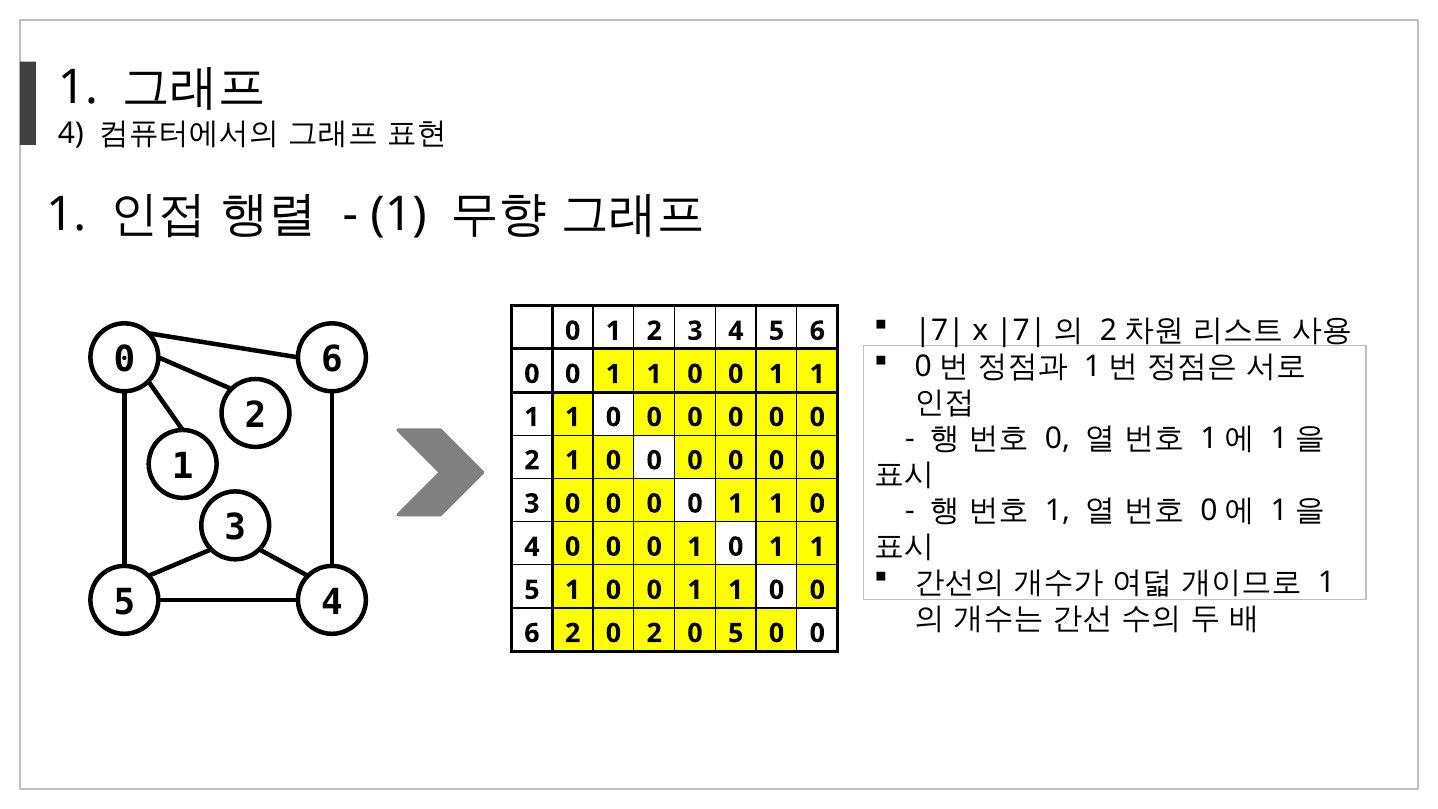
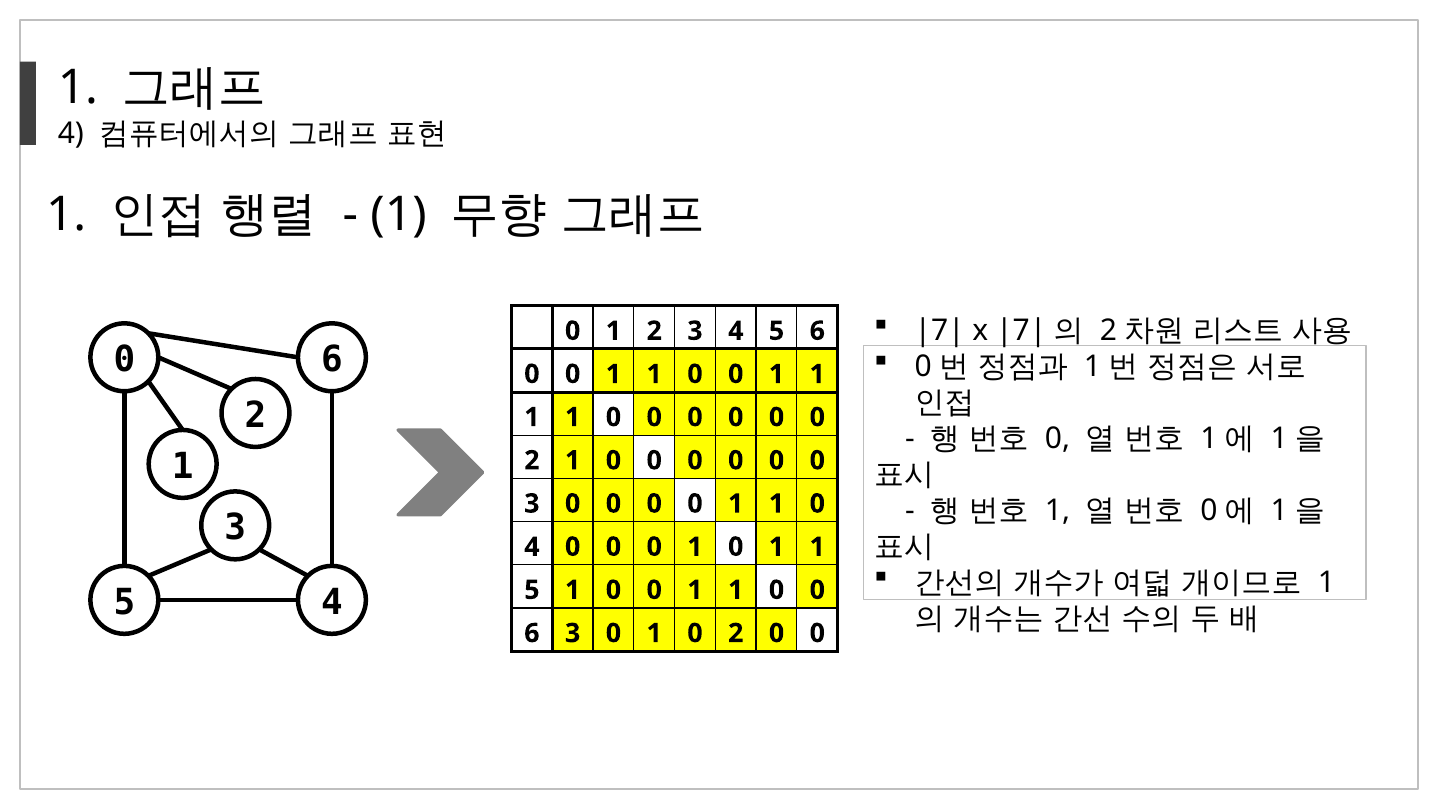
2: 2 -> 3 (573, 633)
2: 2 -> 1 (654, 633)
5: 5 -> 2 (736, 633)
